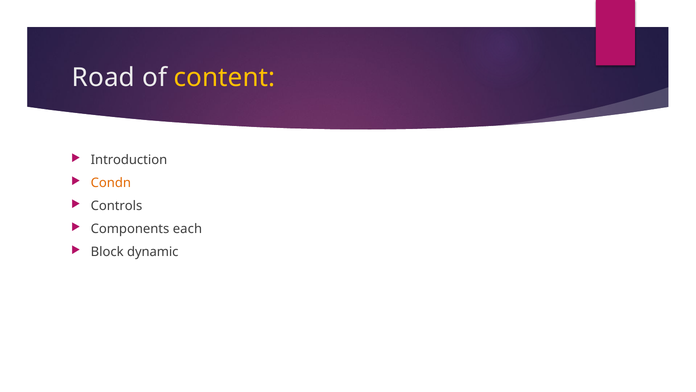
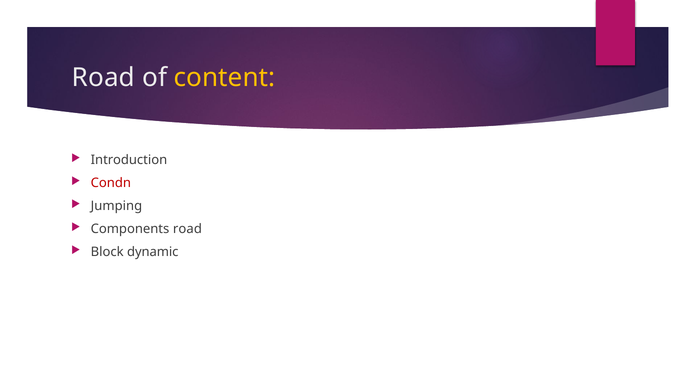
Condn colour: orange -> red (111, 183)
Controls: Controls -> Jumping (116, 206)
Components each: each -> road (187, 229)
